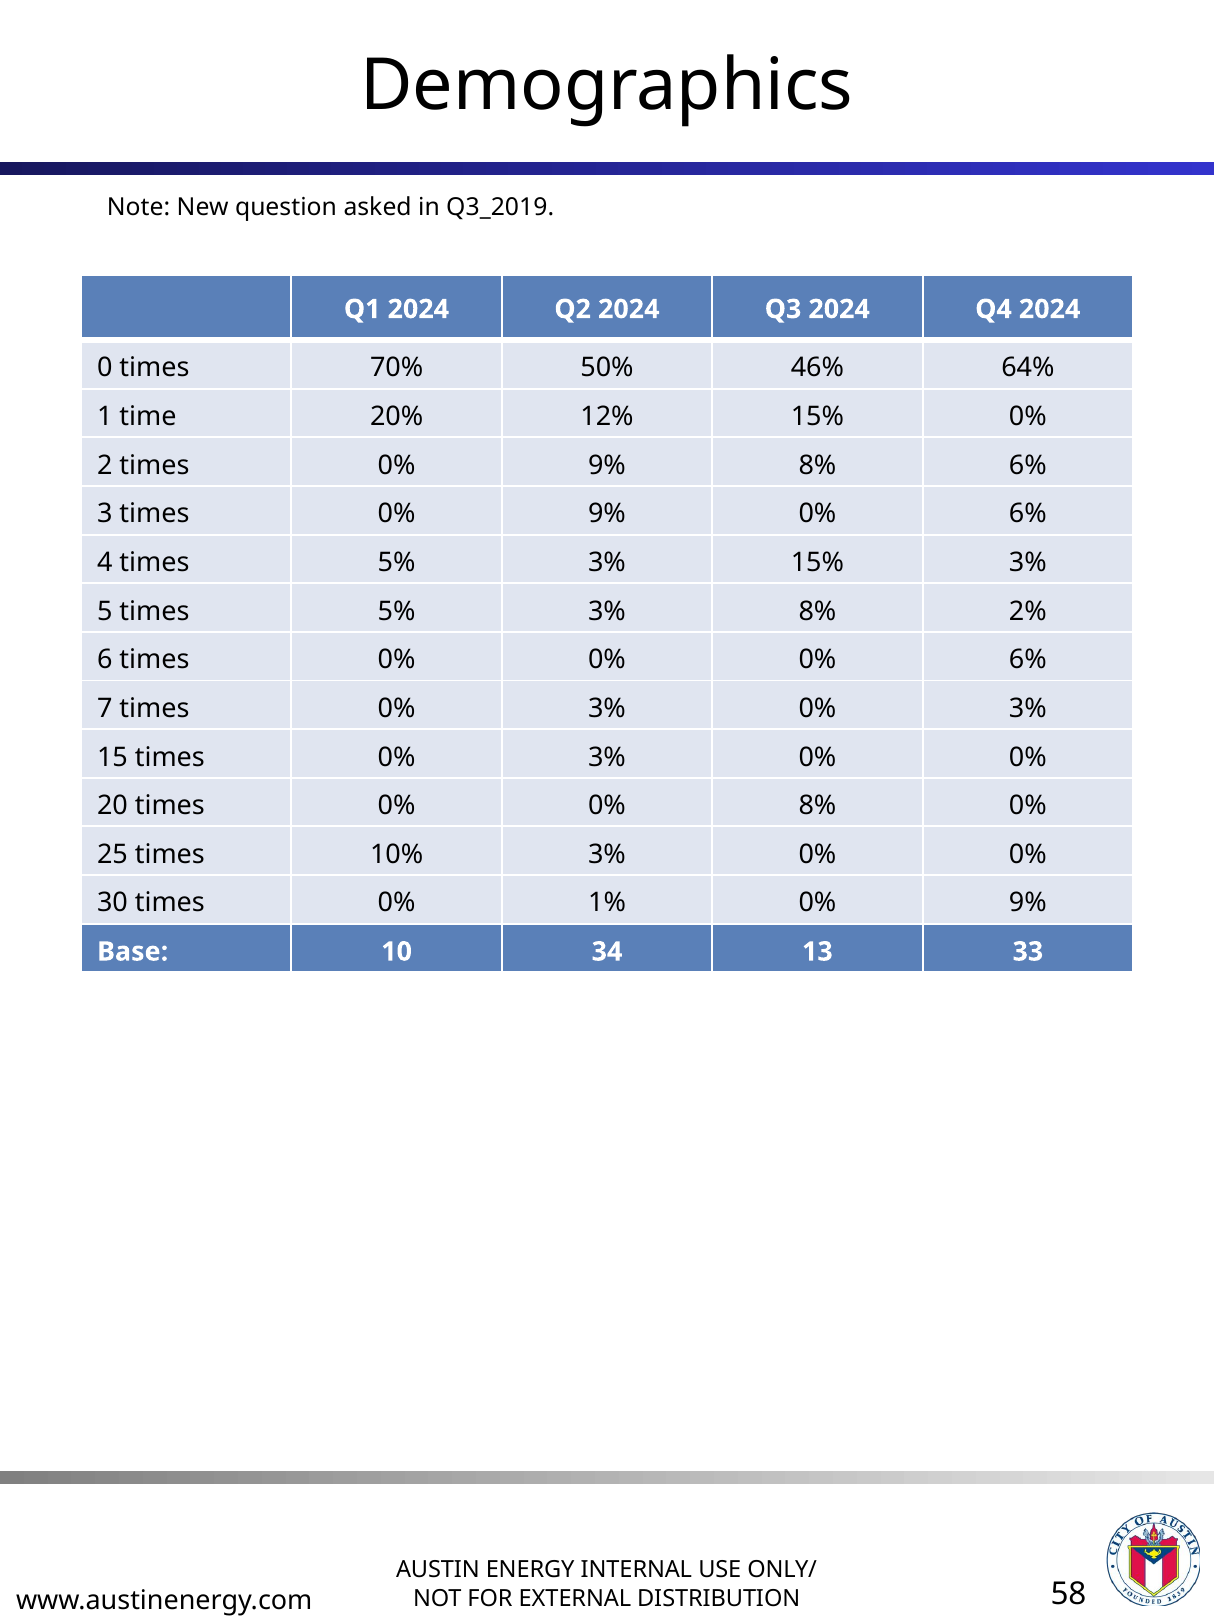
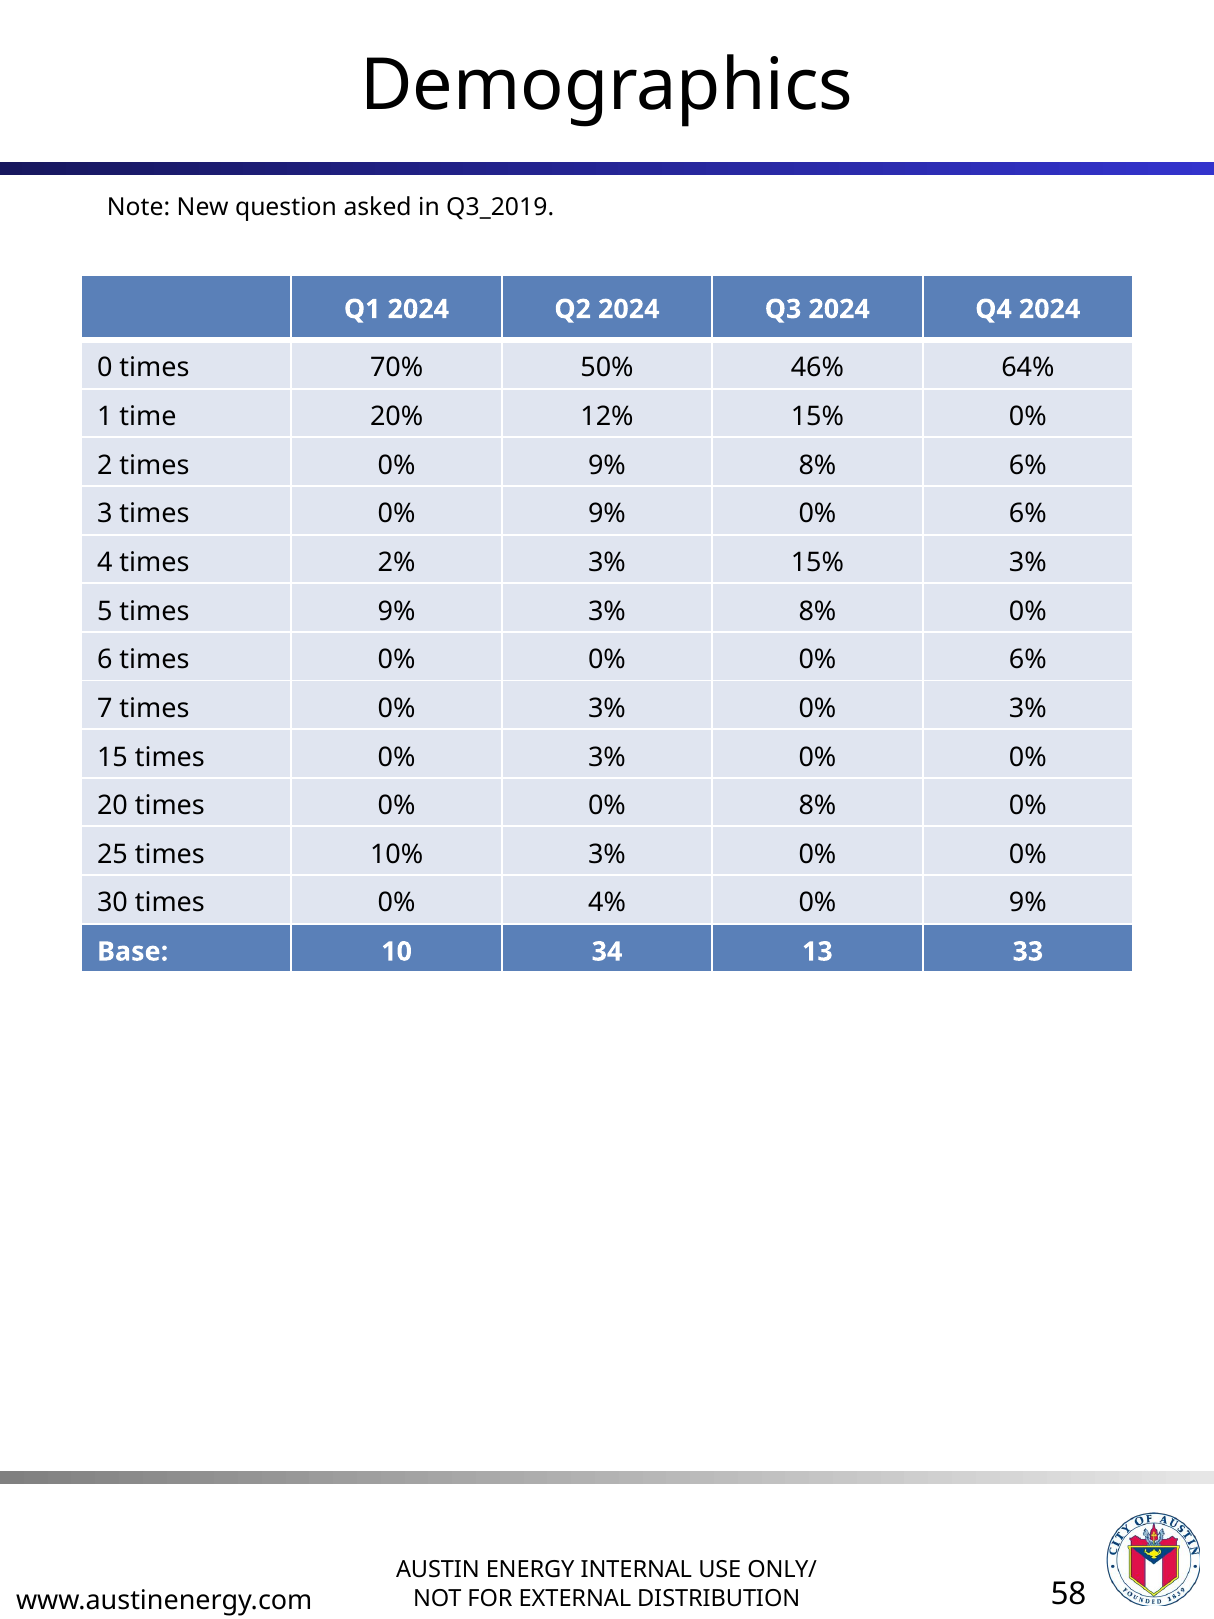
4 times 5%: 5% -> 2% (397, 562)
5 times 5%: 5% -> 9% (397, 611)
3% 8% 2%: 2% -> 0% (1028, 611)
1%: 1% -> 4% (607, 903)
